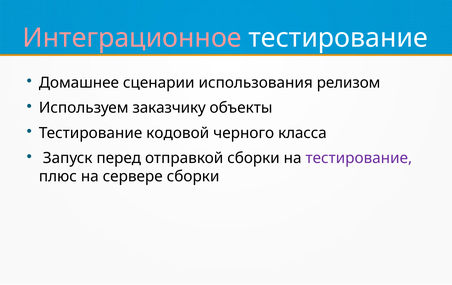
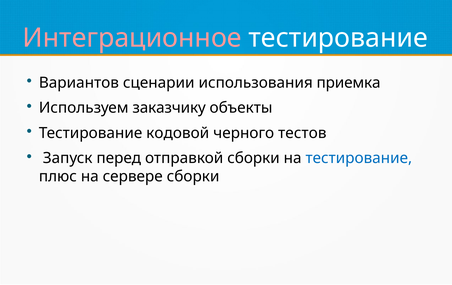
Домашнее: Домашнее -> Вариантов (79, 83)
релизом: релизом -> приемка (349, 83)
класса: класса -> тестов (302, 133)
тестирование colour: purple -> blue (359, 158)
